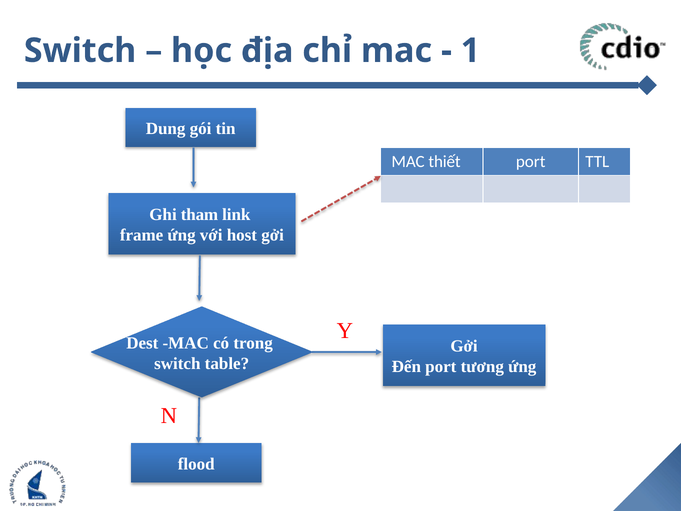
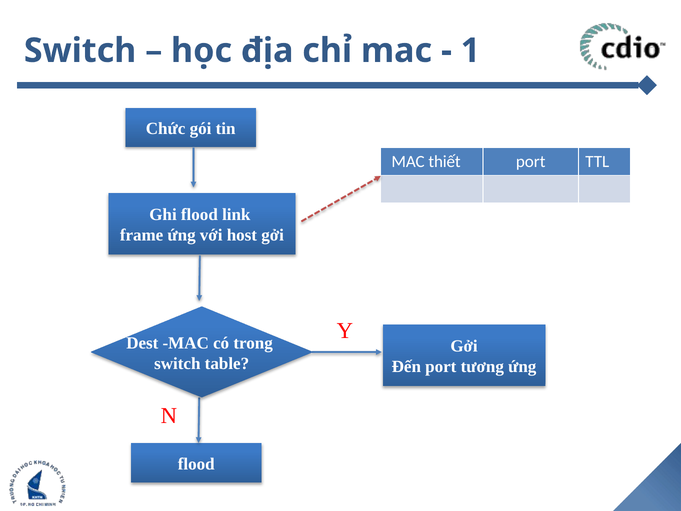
Dung: Dung -> Chức (166, 128)
Ghi tham: tham -> flood (199, 215)
